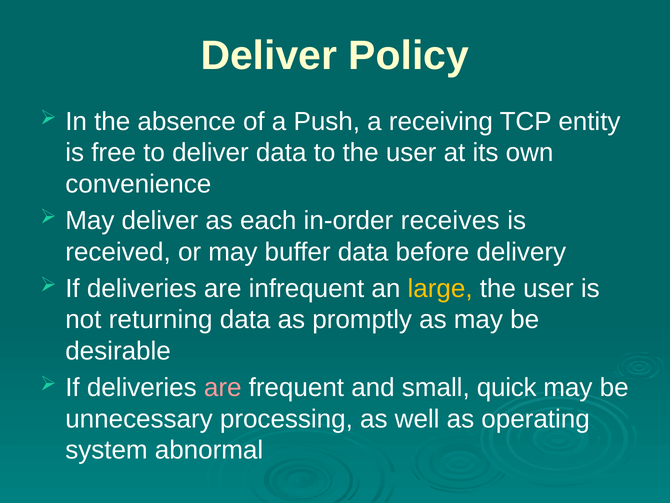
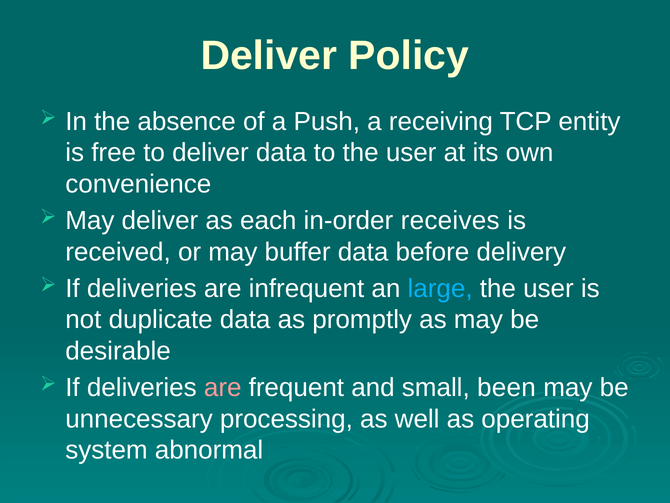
large colour: yellow -> light blue (440, 288)
returning: returning -> duplicate (161, 319)
quick: quick -> been (506, 387)
